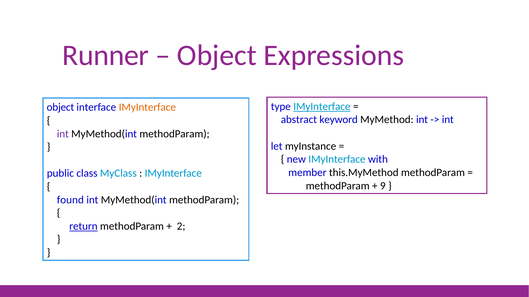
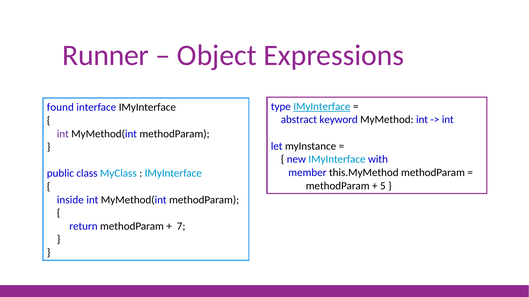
object: object -> found (60, 107)
IMyInterface colour: orange -> black (147, 107)
9: 9 -> 5 (383, 186)
found: found -> inside (70, 200)
return underline: present -> none (83, 227)
2: 2 -> 7 (181, 227)
